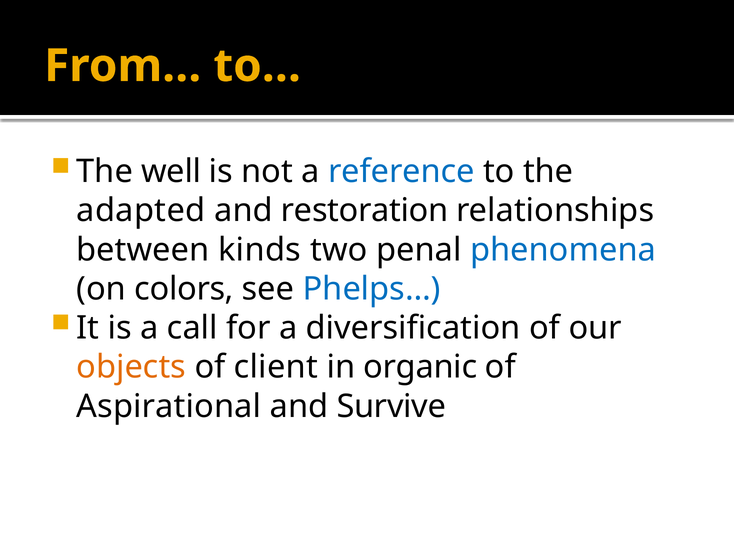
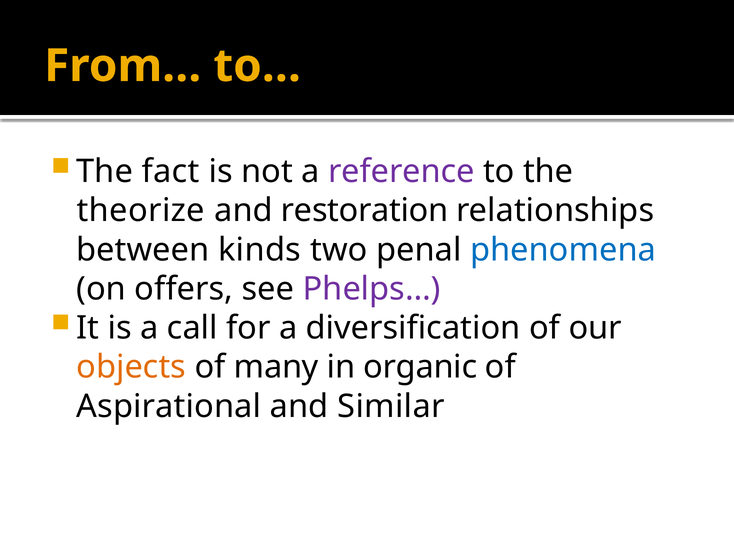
well: well -> fact (171, 172)
reference colour: blue -> purple (401, 172)
adapted: adapted -> theorize (141, 211)
colors: colors -> offers (184, 289)
Phelps… colour: blue -> purple (372, 289)
client: client -> many (276, 367)
Survive: Survive -> Similar (391, 407)
